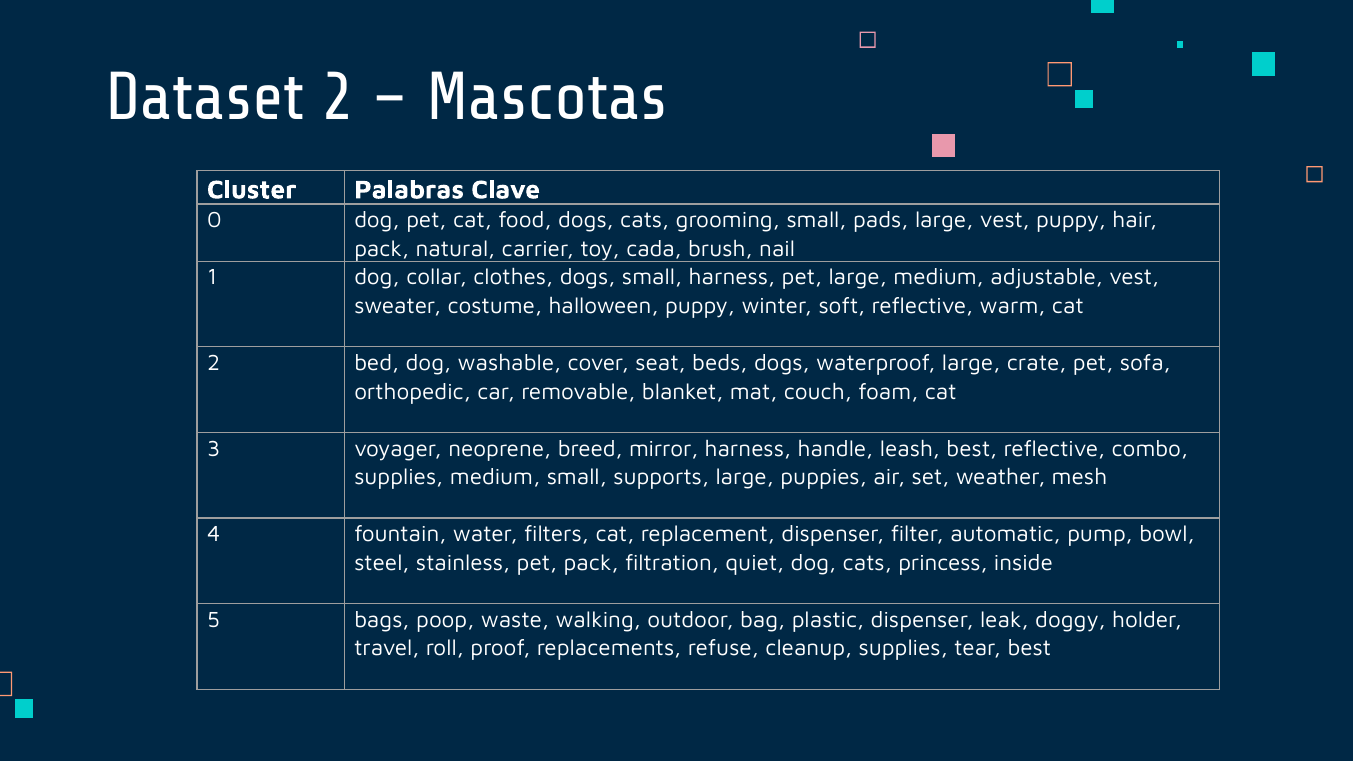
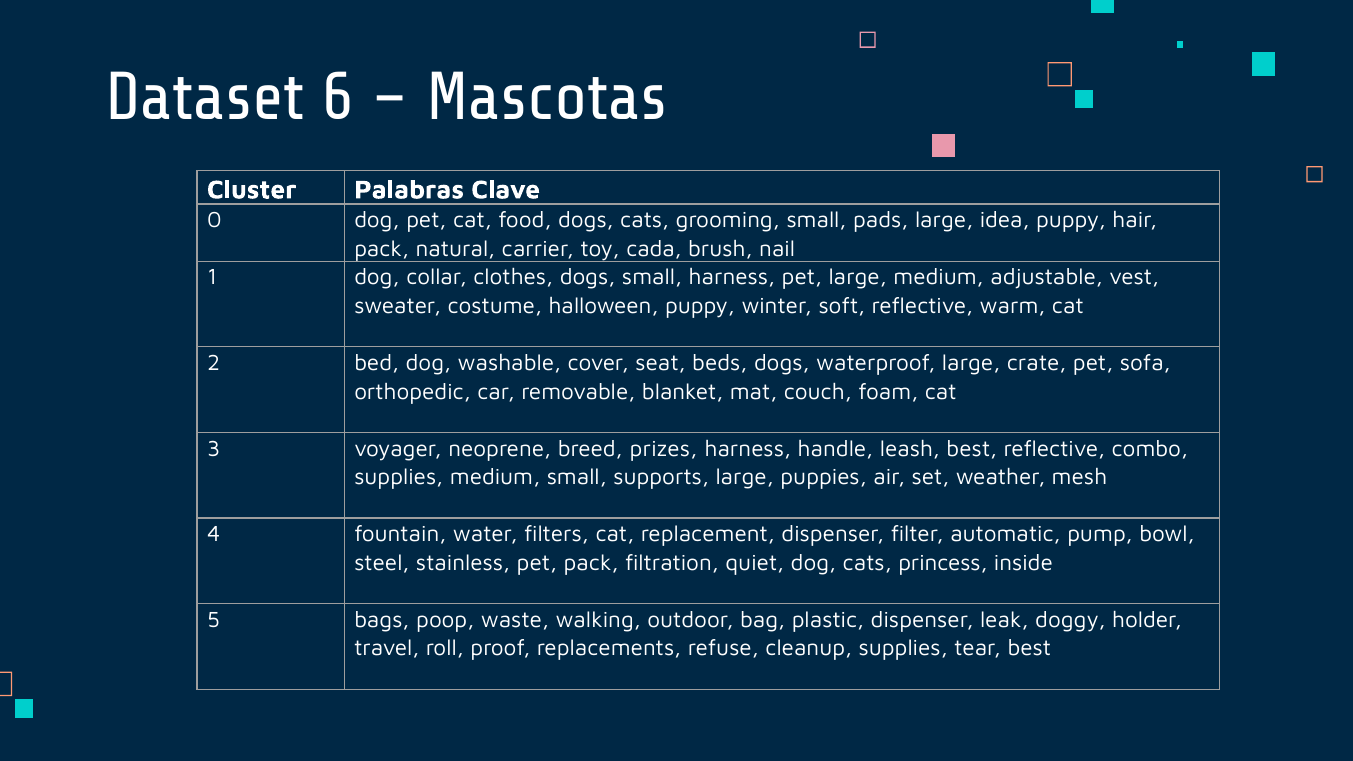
Dataset 2: 2 -> 6 (338, 97)
large vest: vest -> idea (1005, 220)
mirror: mirror -> prizes (663, 449)
